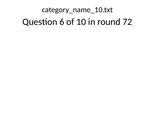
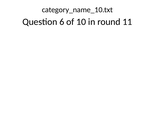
72: 72 -> 11 (127, 22)
